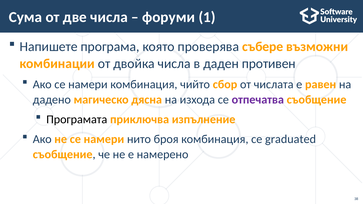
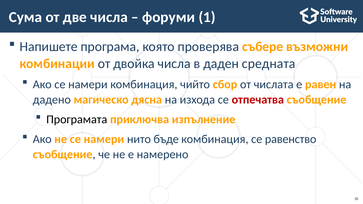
противен: противен -> средната (269, 64)
отпечатва colour: purple -> red (258, 100)
броя: броя -> бъде (166, 139)
graduated: graduated -> равенство (291, 139)
